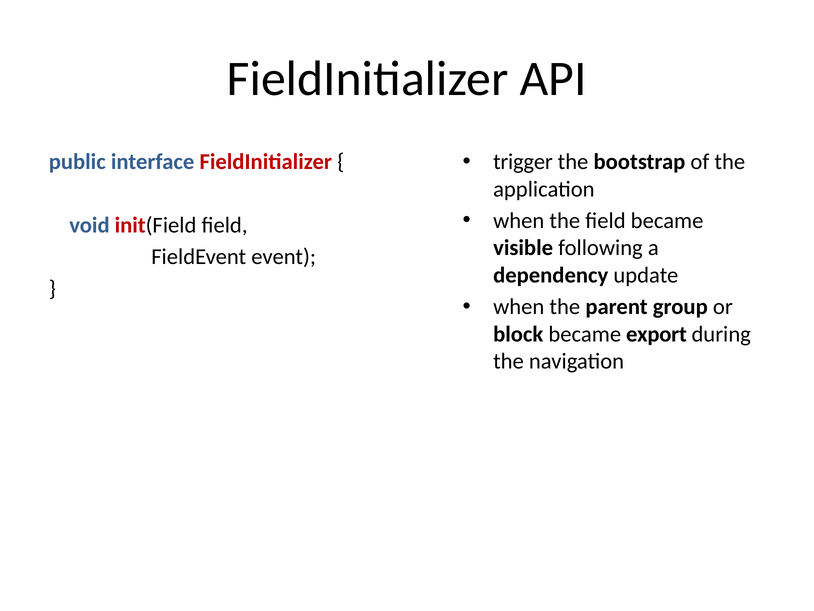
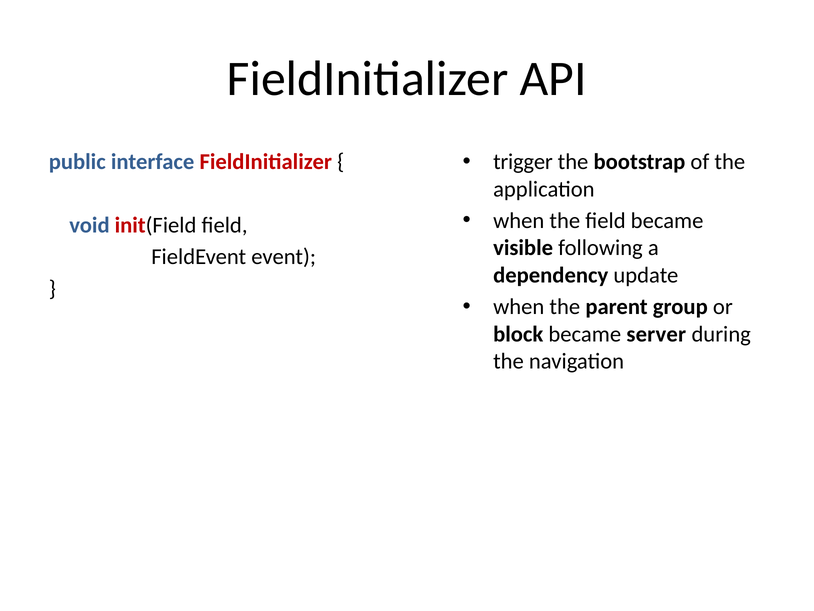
export: export -> server (656, 334)
